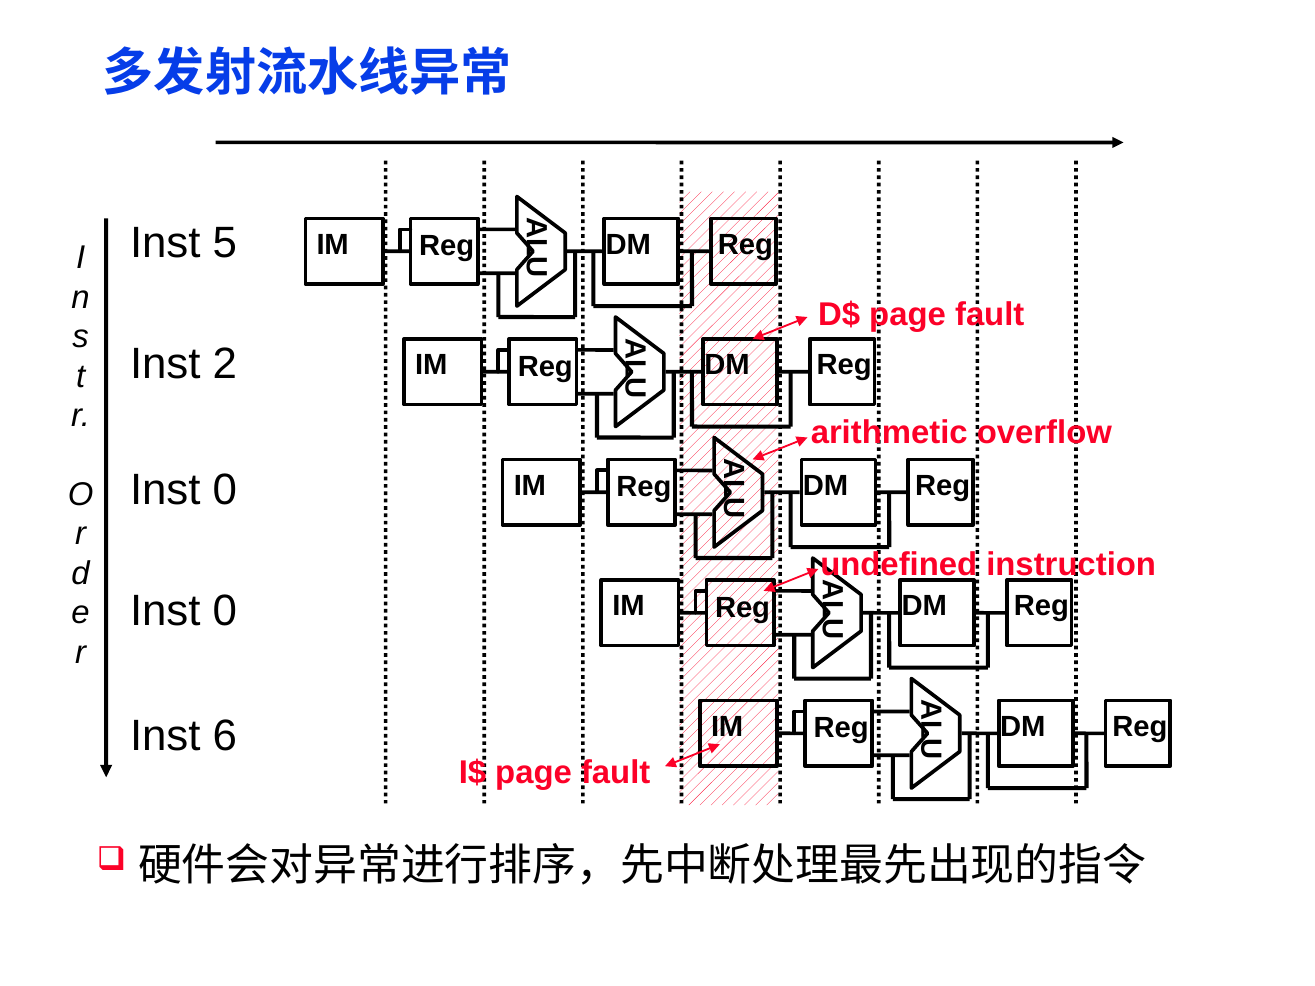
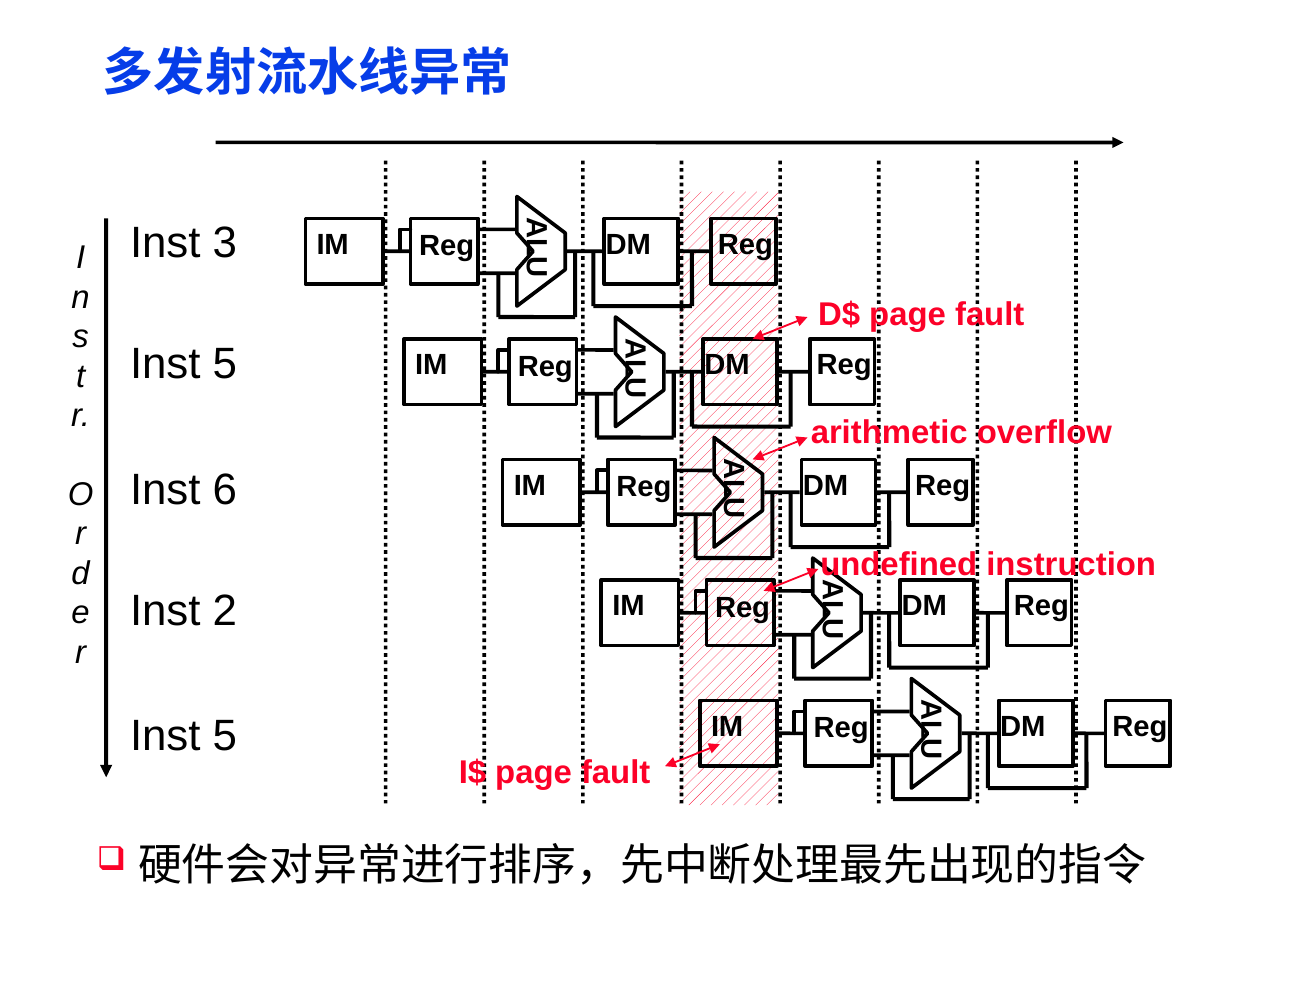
5: 5 -> 3 (225, 243)
2: 2 -> 5 (225, 364)
0: 0 -> 6 (225, 490)
0: 0 -> 2 (225, 611)
6: 6 -> 5 (225, 736)
